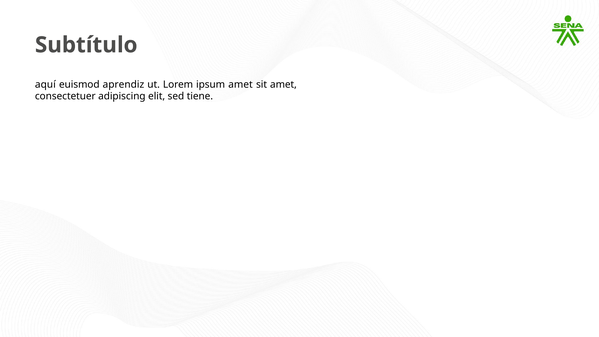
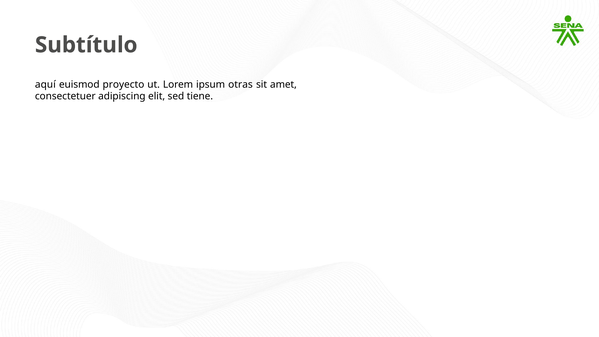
aprendiz: aprendiz -> proyecto (123, 84)
ipsum amet: amet -> otras (241, 84)
